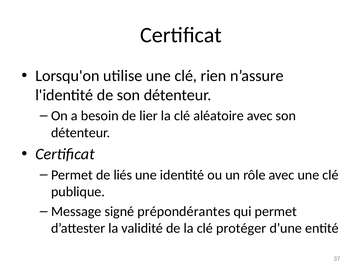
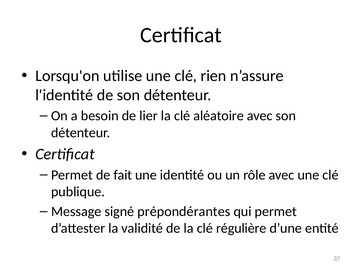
liés: liés -> fait (123, 175)
protéger: protéger -> régulière (241, 229)
